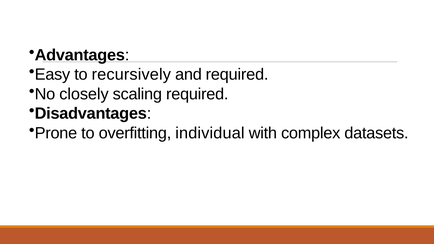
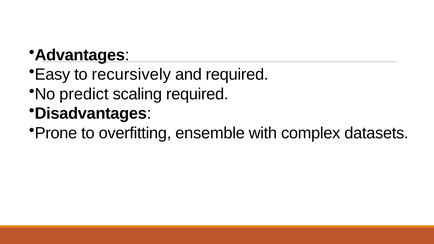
closely: closely -> predict (84, 94)
individual: individual -> ensemble (210, 133)
